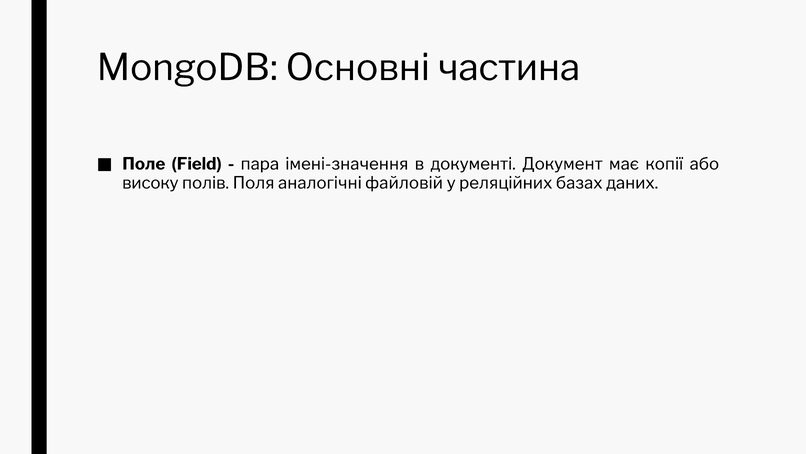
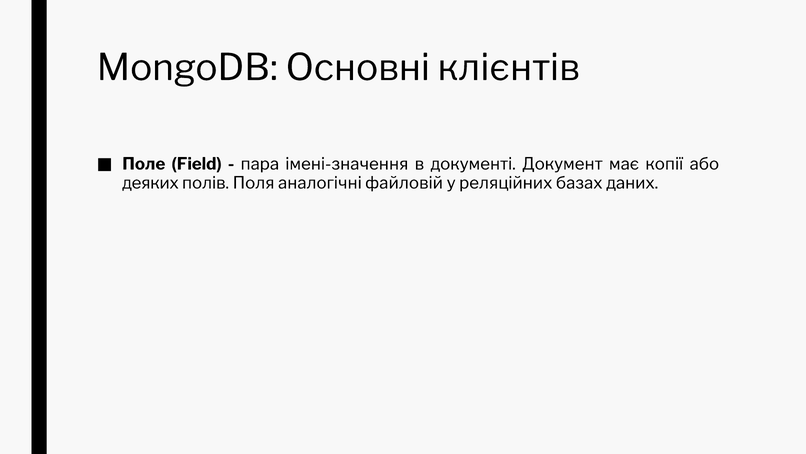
частина: частина -> клієнтів (509, 68)
високу: високу -> деяких (150, 183)
